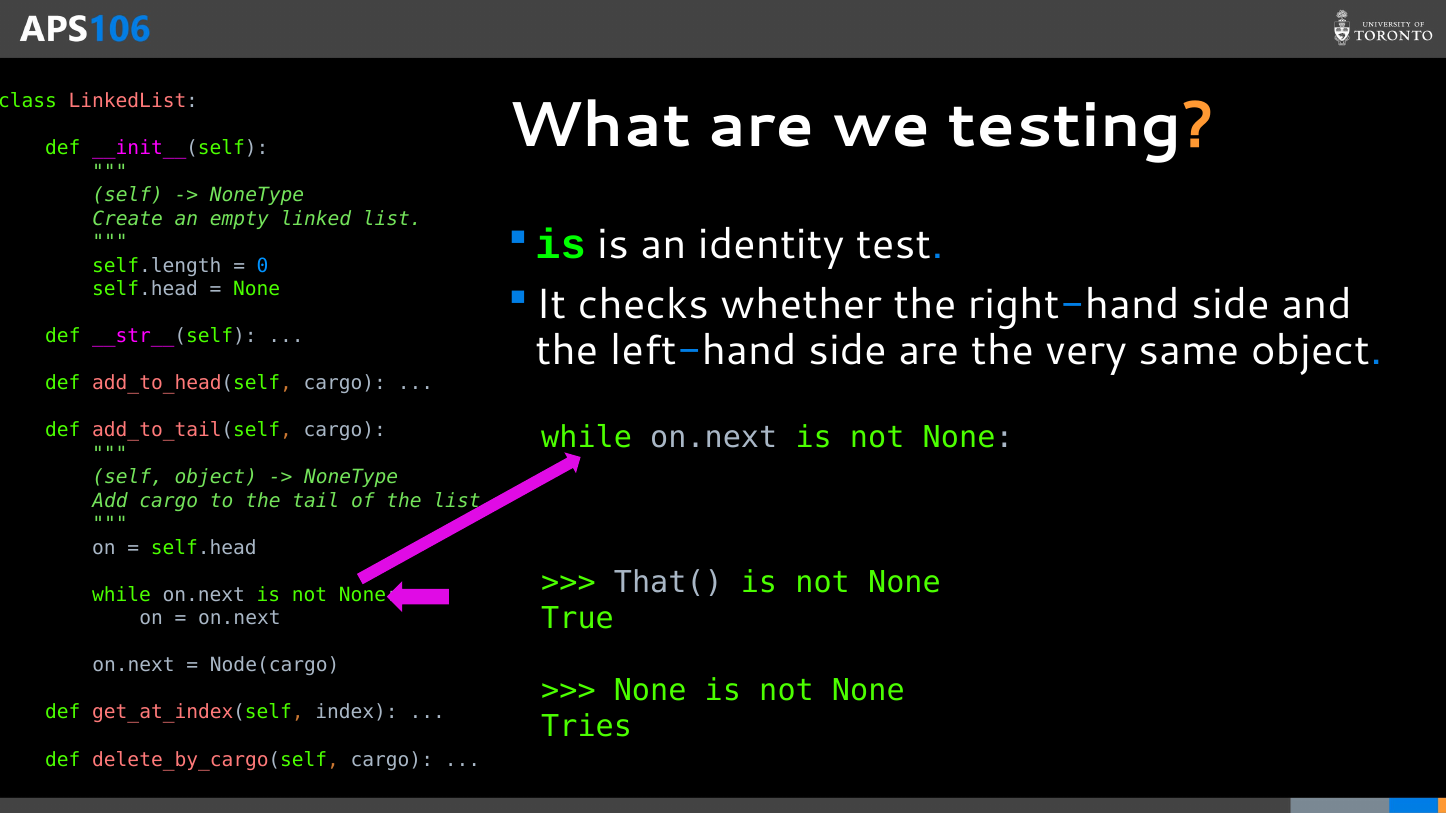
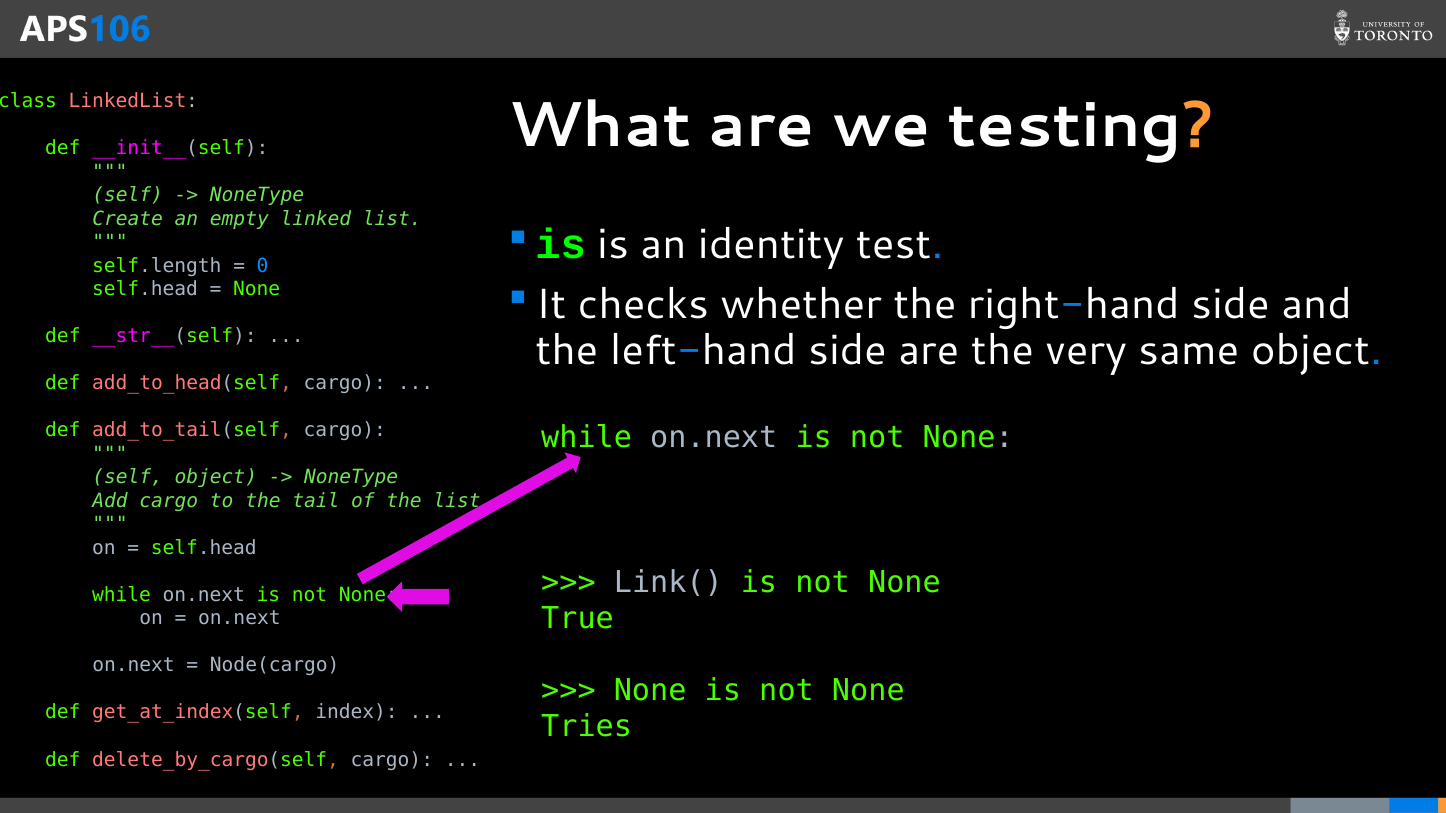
That(: That( -> Link( (668, 582)
